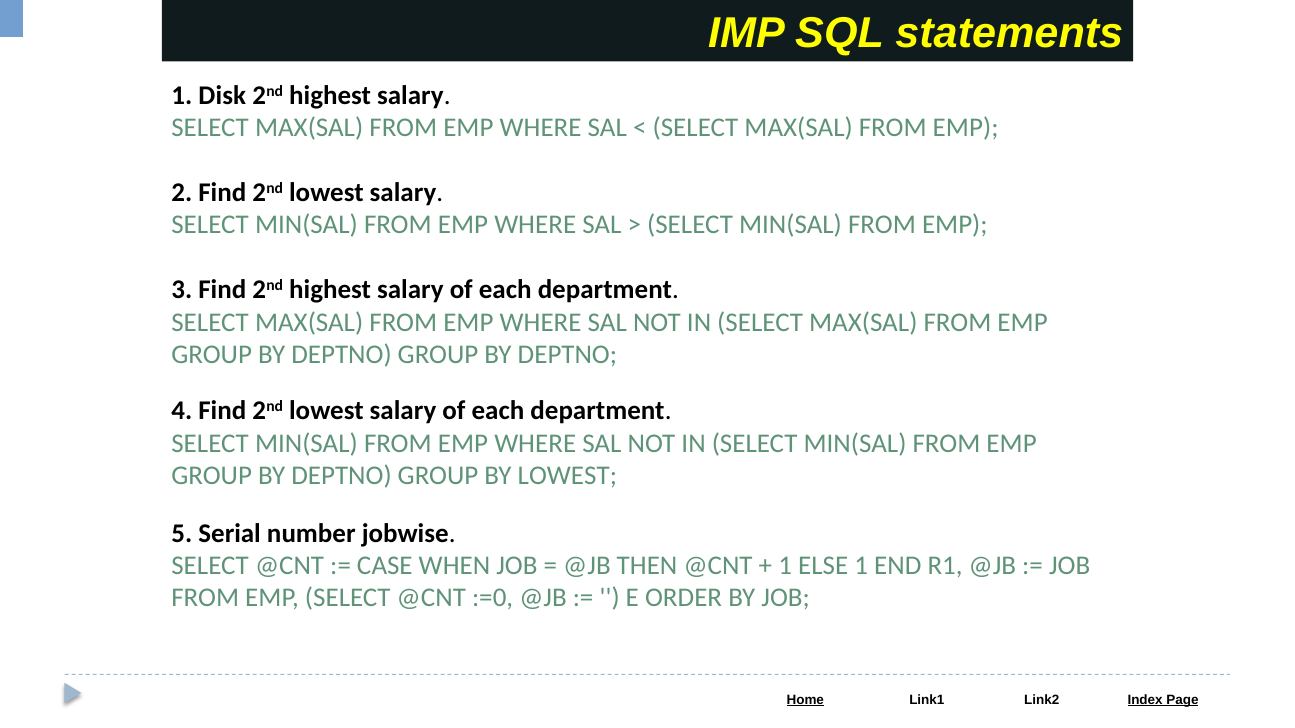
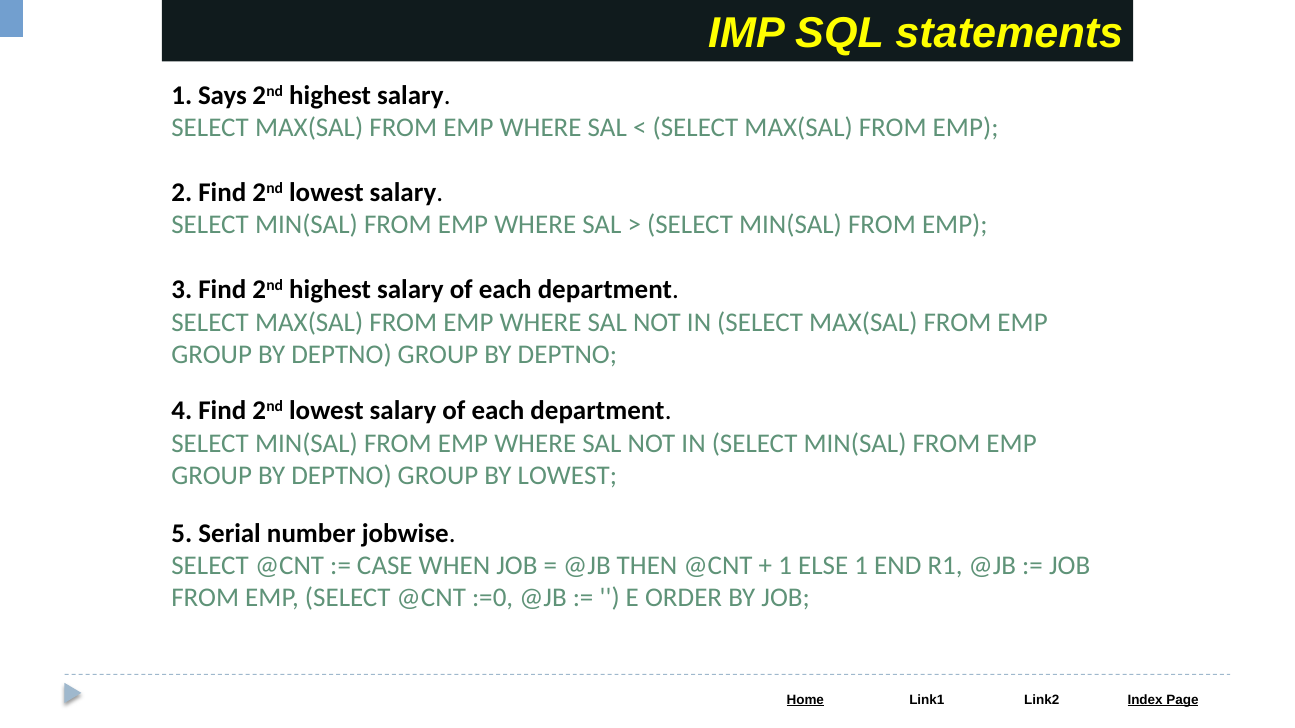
Disk: Disk -> Says (222, 96)
